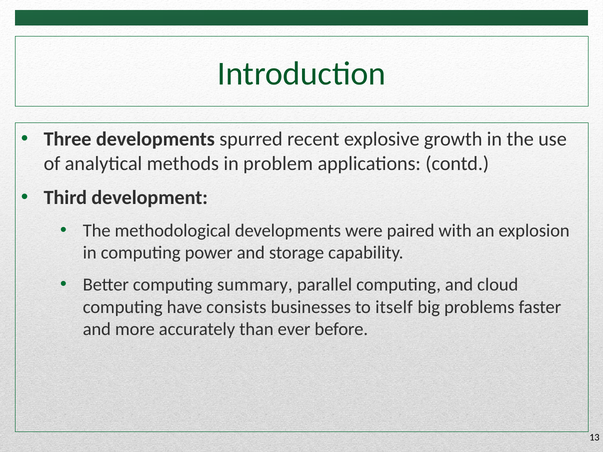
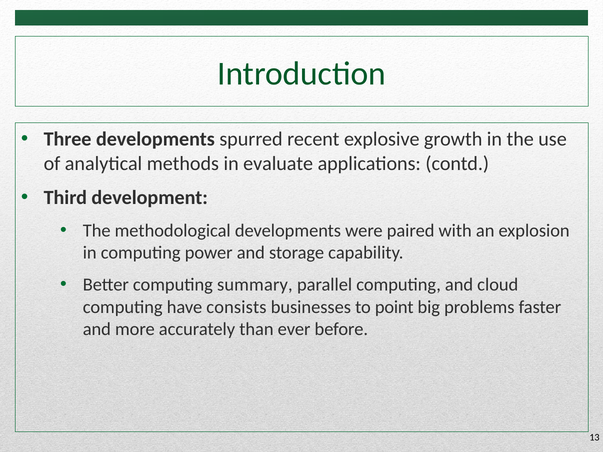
problem: problem -> evaluate (278, 164)
itself: itself -> point (394, 307)
